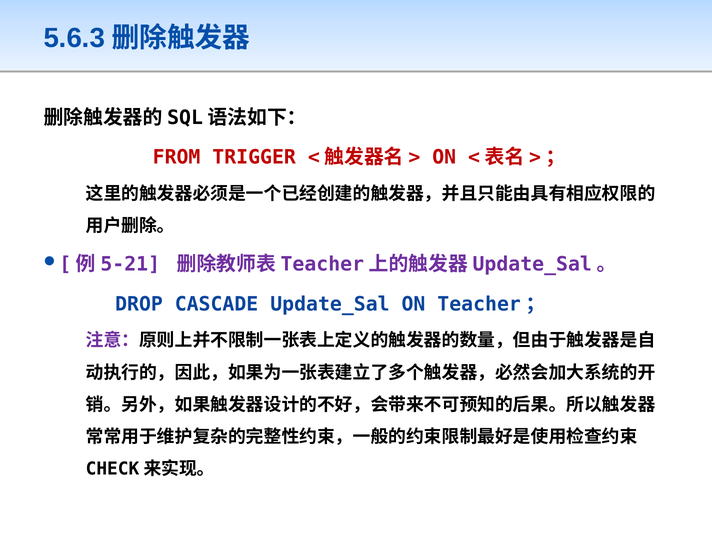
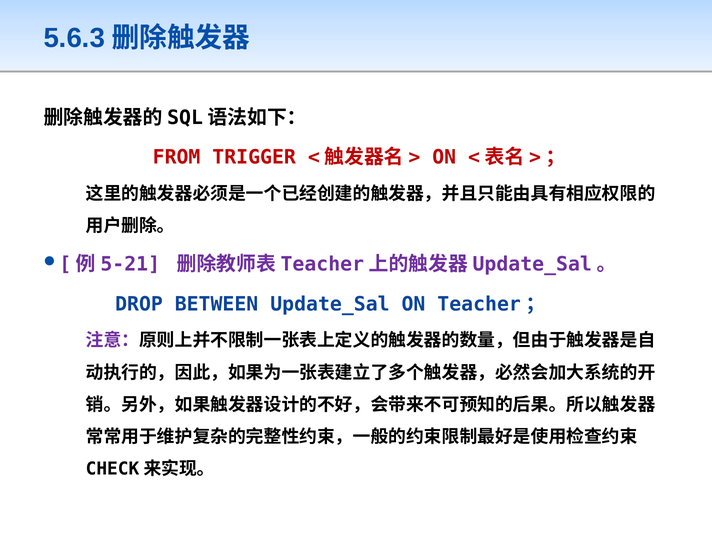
CASCADE: CASCADE -> BETWEEN (217, 304)
